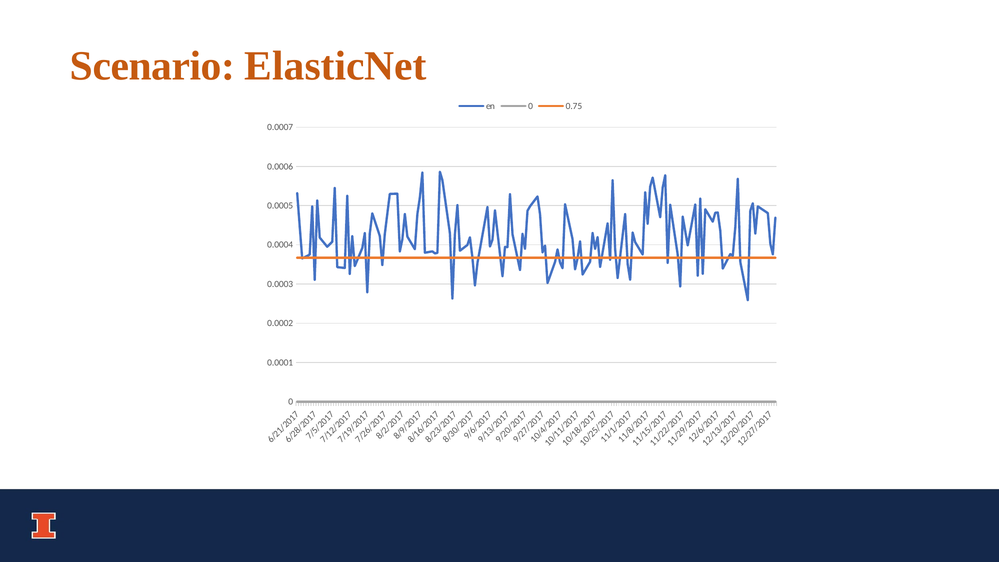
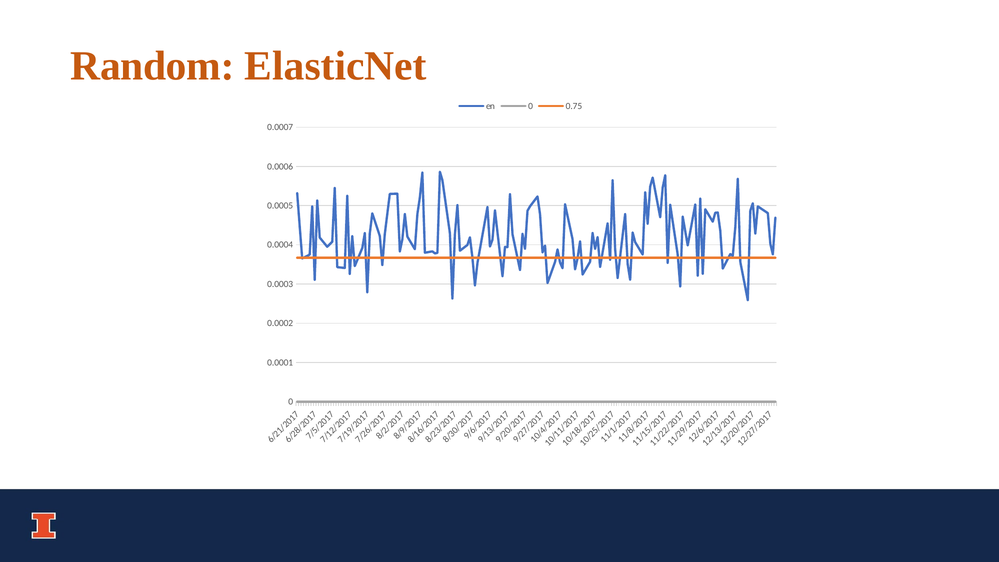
Scenario: Scenario -> Random (152, 66)
